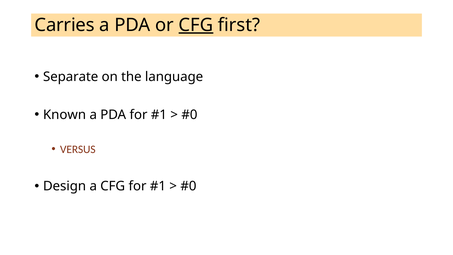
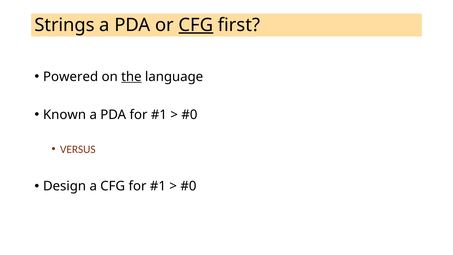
Carries: Carries -> Strings (65, 25)
Separate: Separate -> Powered (71, 77)
the underline: none -> present (131, 77)
